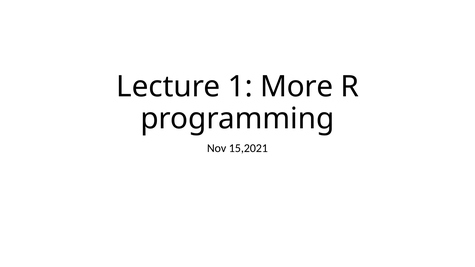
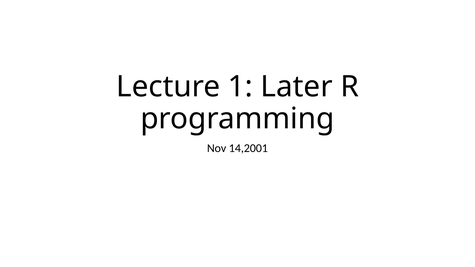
More: More -> Later (297, 87)
15,2021: 15,2021 -> 14,2001 (248, 148)
